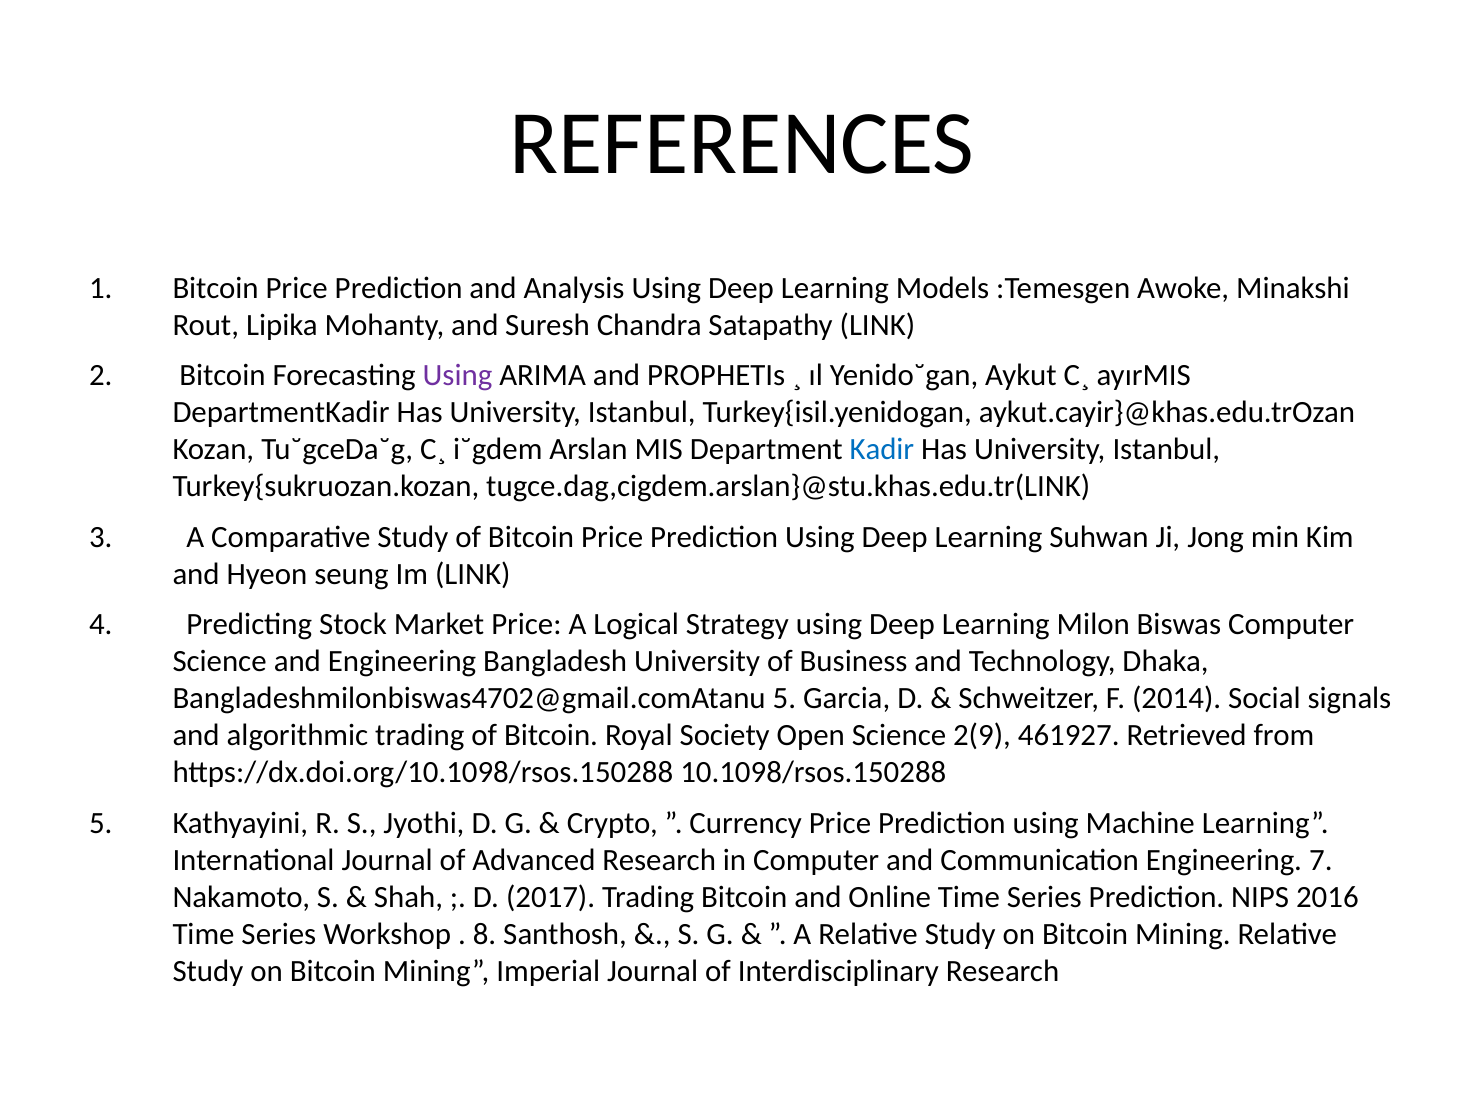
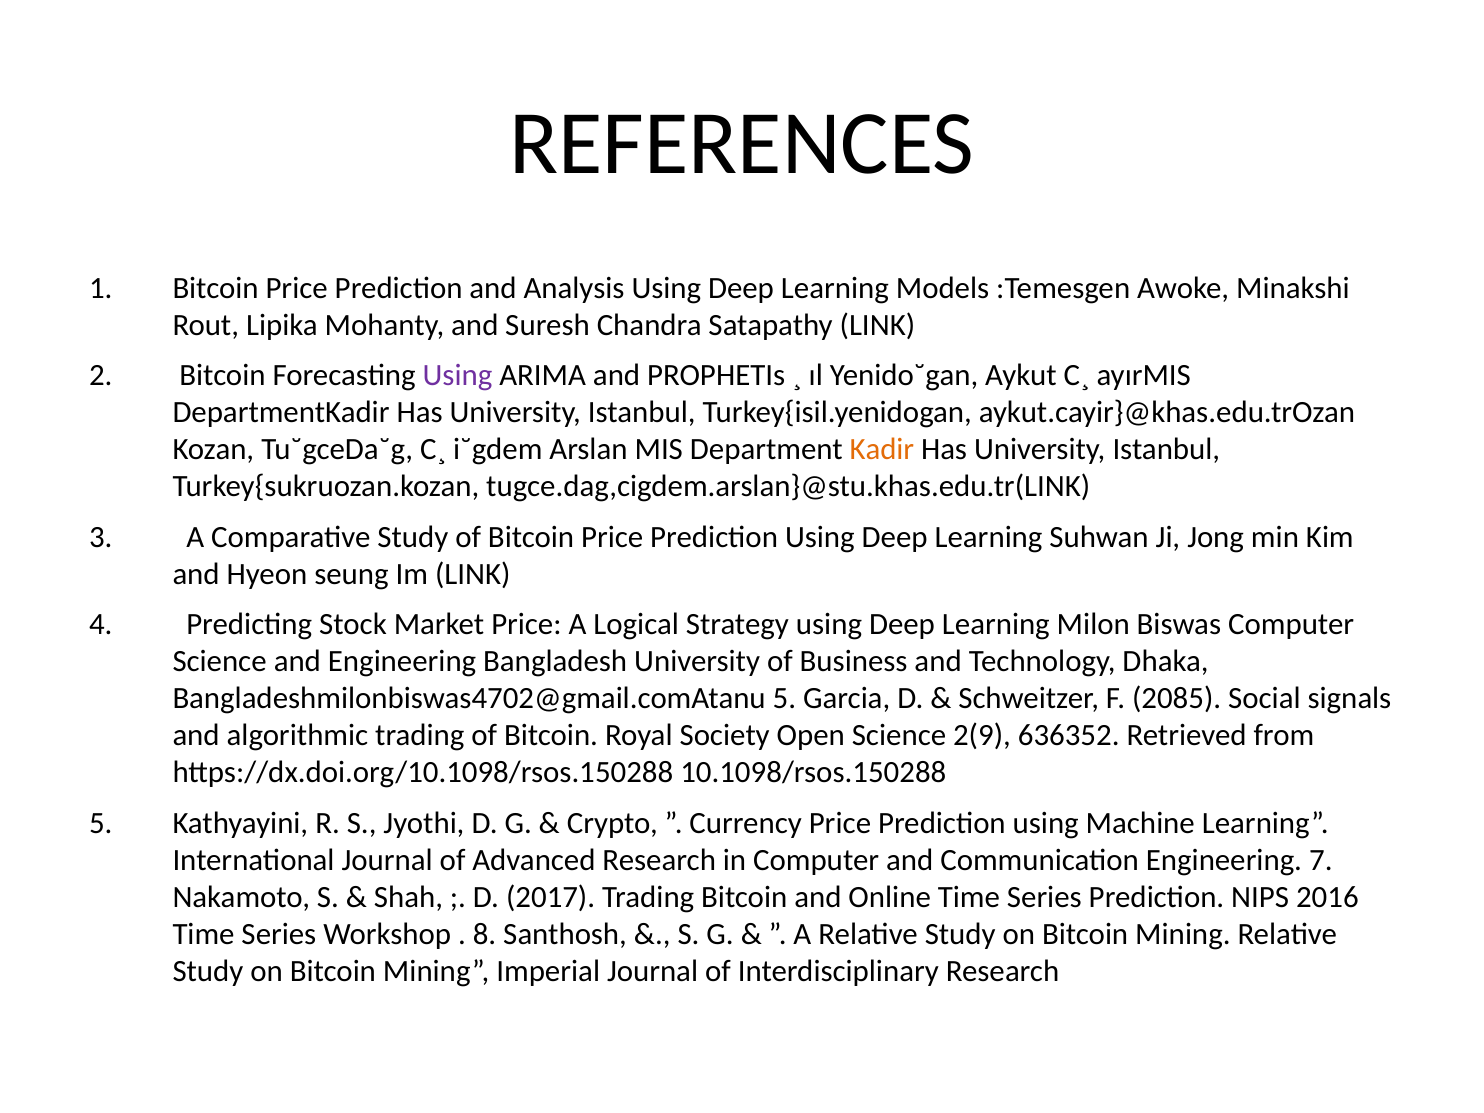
Kadir colour: blue -> orange (882, 449)
2014: 2014 -> 2085 (1177, 698)
461927: 461927 -> 636352 (1069, 736)
